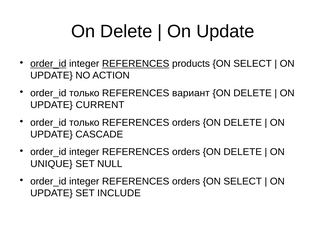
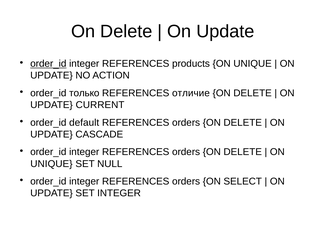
REFERENCES underline: present -> none (136, 64)
products ON SELECT: SELECT -> UNIQUE (253, 64)
вариант: вариант -> отличие (191, 93)
только: только -> default (84, 123)
SET INCLUDE: INCLUDE -> INTEGER (119, 194)
